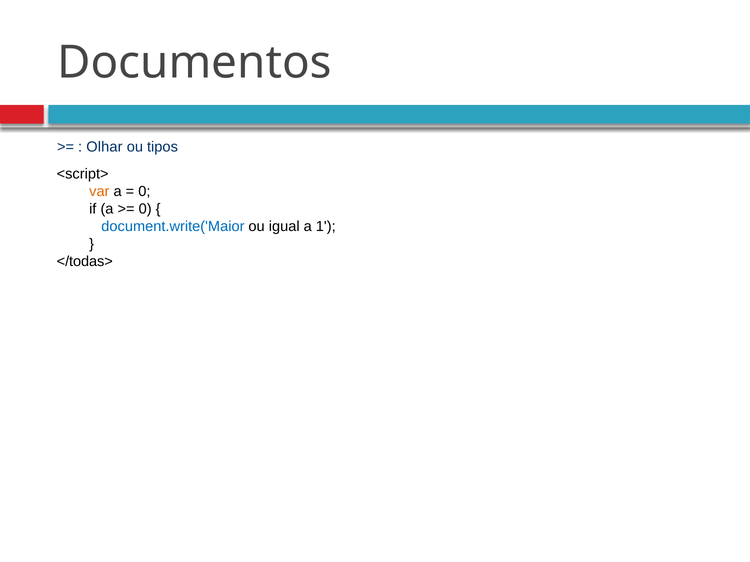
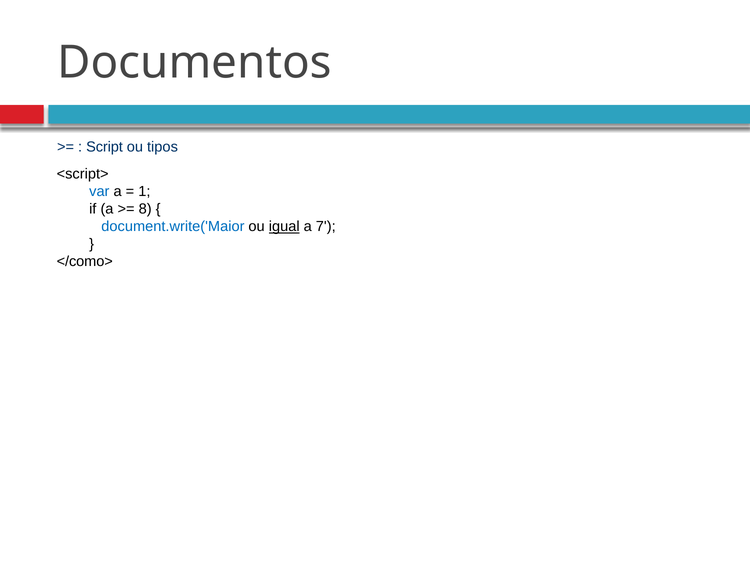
Olhar: Olhar -> Script (105, 147)
var colour: orange -> blue (99, 192)
0: 0 -> 1 (144, 192)
0: 0 -> 8 (145, 209)
igual underline: none -> present (284, 227)
1: 1 -> 7 (326, 227)
</todas>: </todas> -> </como> (85, 262)
